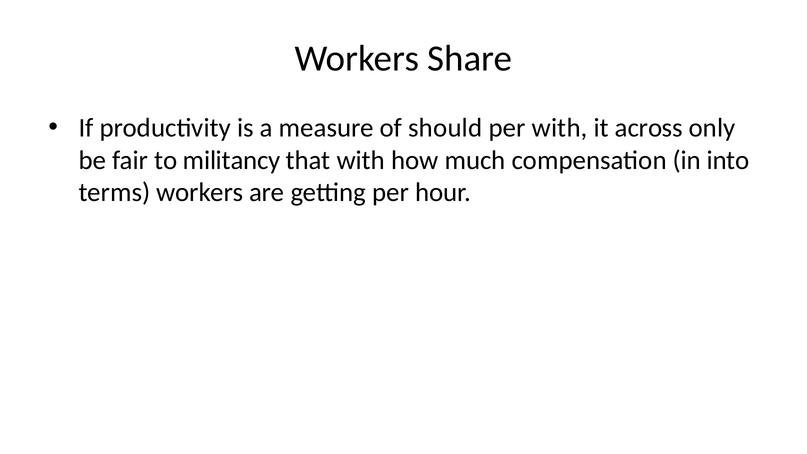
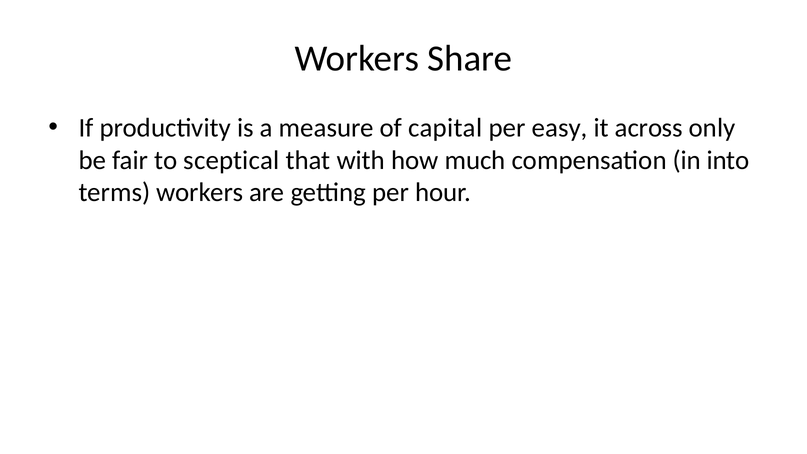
should: should -> capital (445, 128)
per with: with -> easy (560, 128)
militancy: militancy -> sceptical (231, 160)
